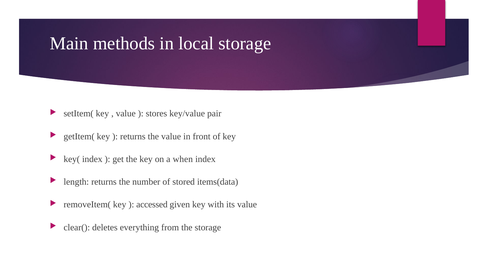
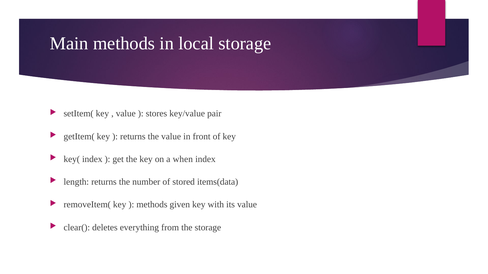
accessed: accessed -> methods (152, 205)
